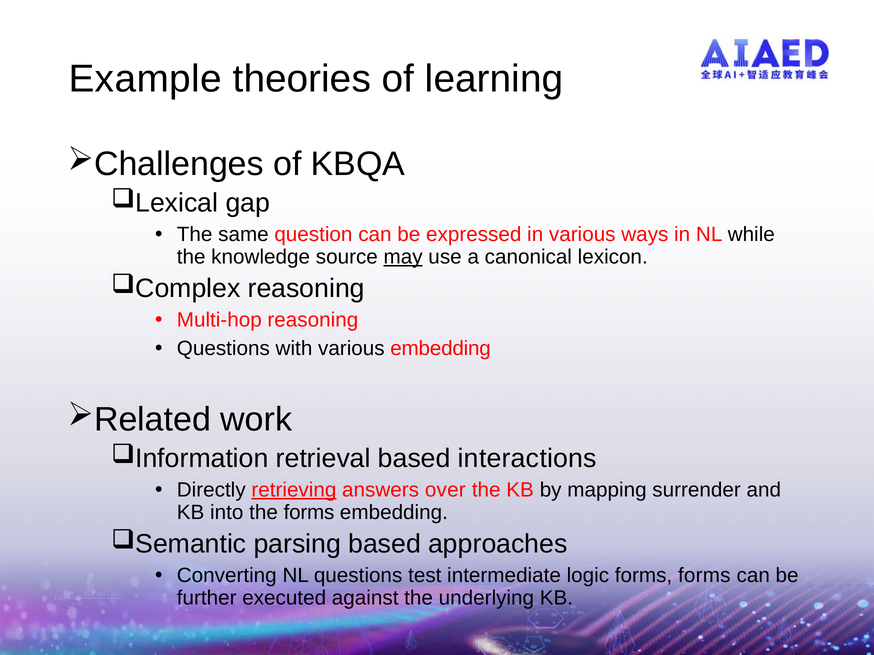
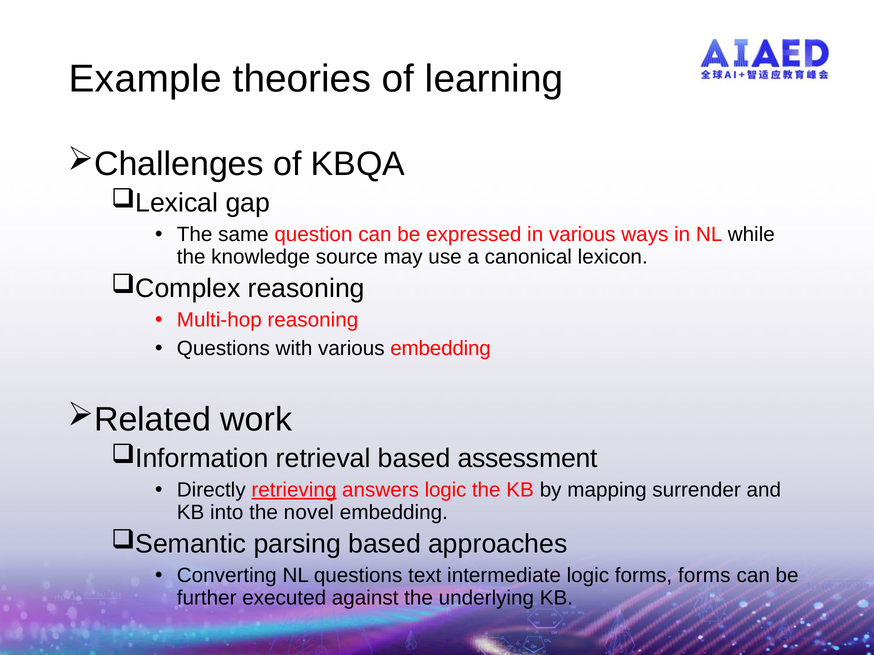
may underline: present -> none (403, 257)
interactions: interactions -> assessment (528, 459)
answers over: over -> logic (446, 490)
the forms: forms -> novel (309, 513)
test: test -> text (425, 576)
